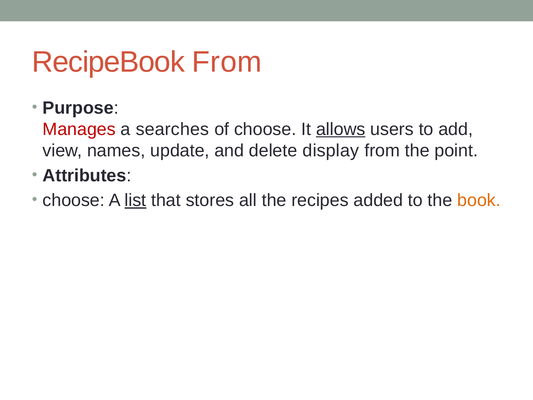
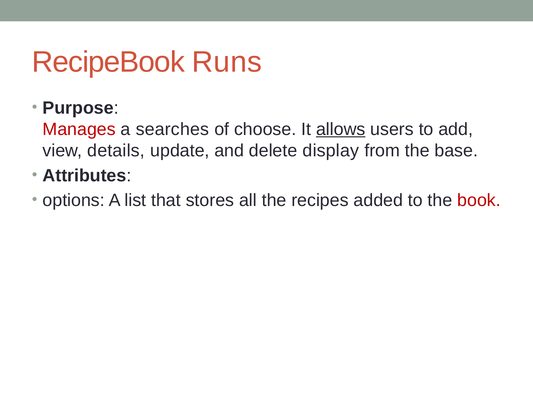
RecipeBook From: From -> Runs (227, 62)
names: names -> details (116, 150)
point: point -> base (456, 150)
choose: choose -> options (74, 200)
list underline: present -> none (135, 200)
book colour: orange -> red (479, 200)
